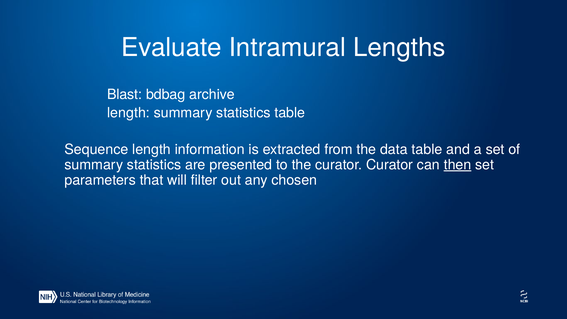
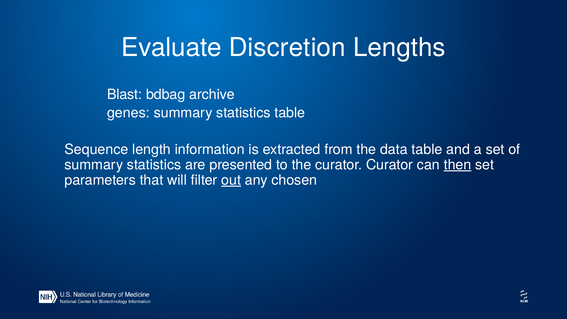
Intramural: Intramural -> Discretion (287, 48)
length: length -> genes (128, 113)
out underline: none -> present (231, 180)
